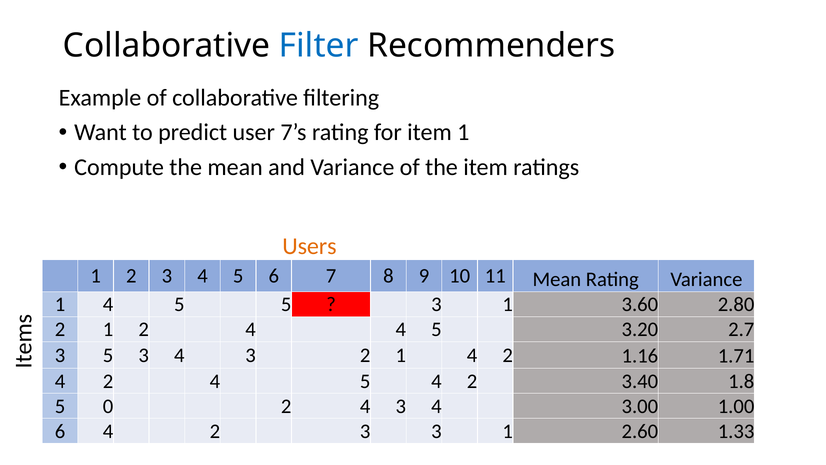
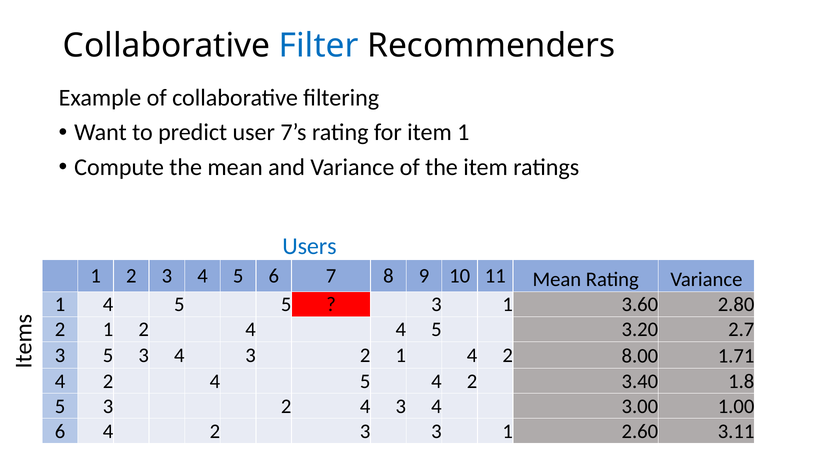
Users colour: orange -> blue (309, 246)
1.16: 1.16 -> 8.00 (640, 356)
0: 0 -> 3 (108, 406)
1.33: 1.33 -> 3.11 (736, 431)
